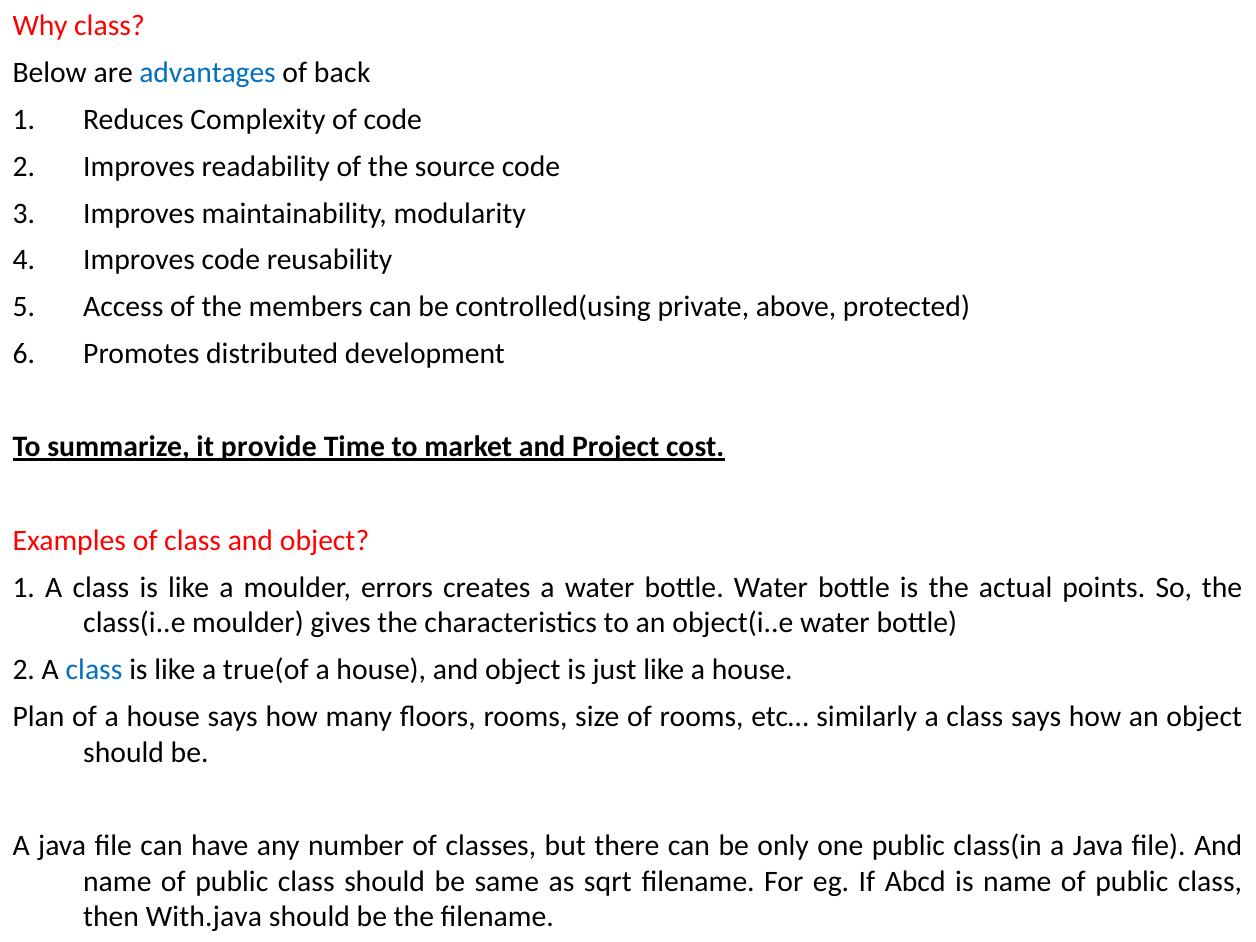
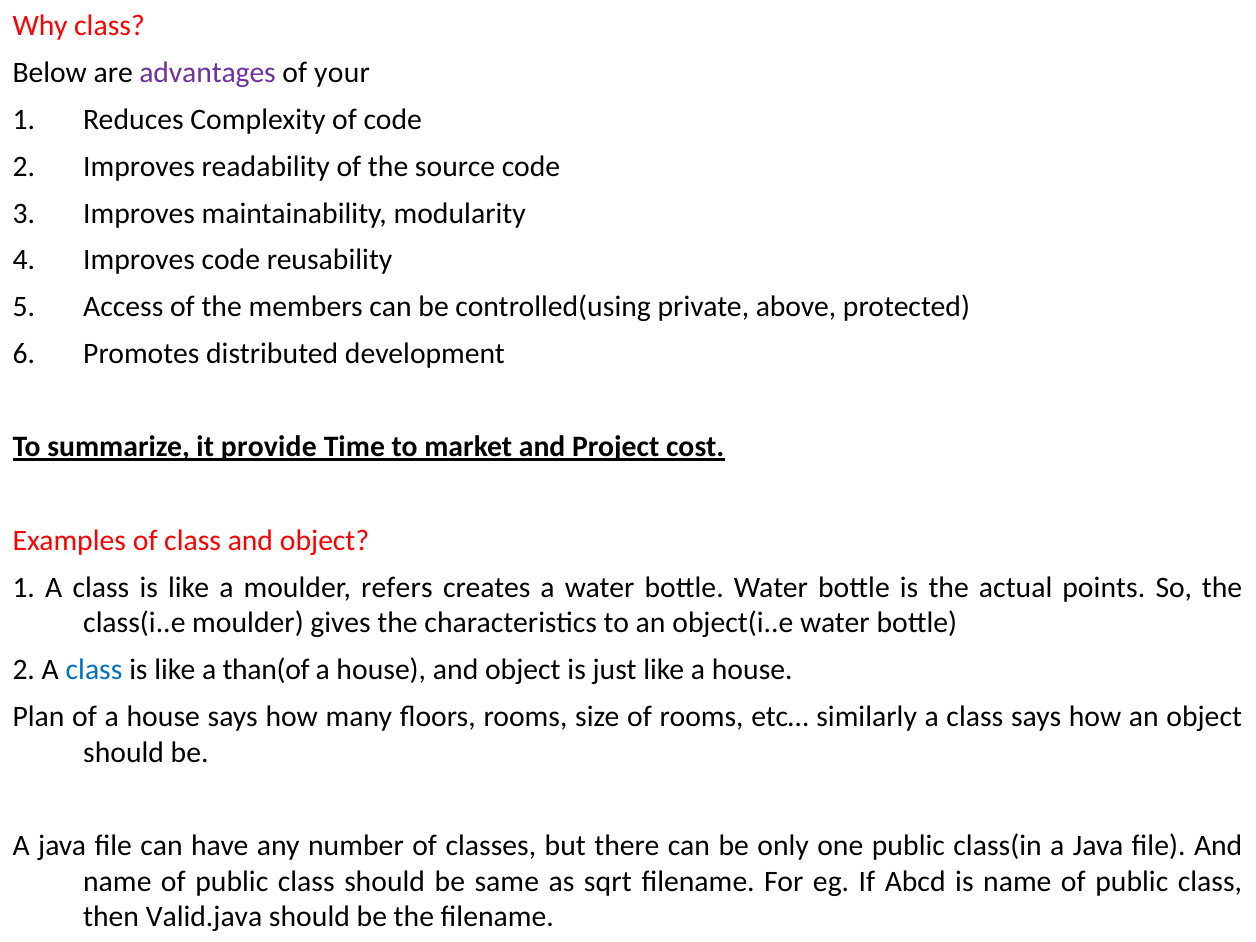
advantages colour: blue -> purple (208, 73)
back: back -> your (342, 73)
errors: errors -> refers (397, 588)
true(of: true(of -> than(of (266, 670)
With.java: With.java -> Valid.java (204, 917)
